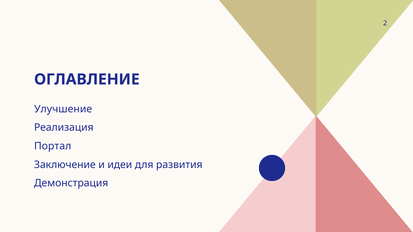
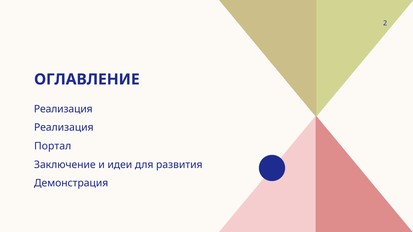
Улучшение: Улучшение -> Реализация (63, 109)
